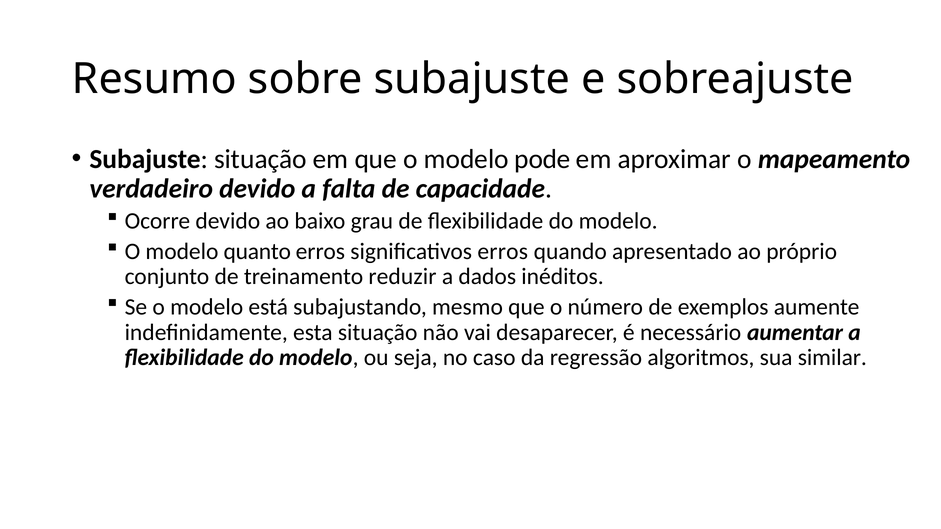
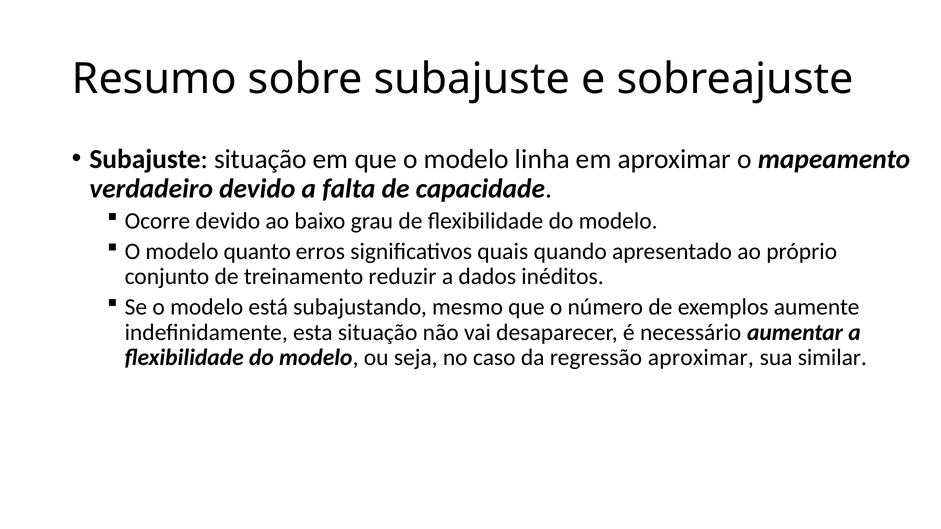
pode: pode -> linha (542, 159)
significativos erros: erros -> quais (503, 251)
regressão algoritmos: algoritmos -> aproximar (701, 358)
